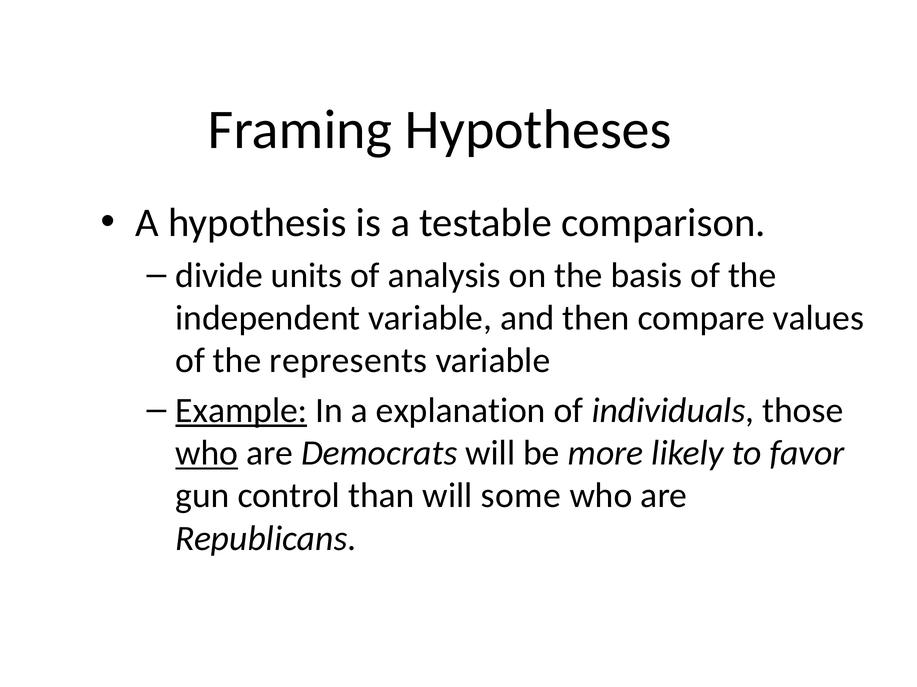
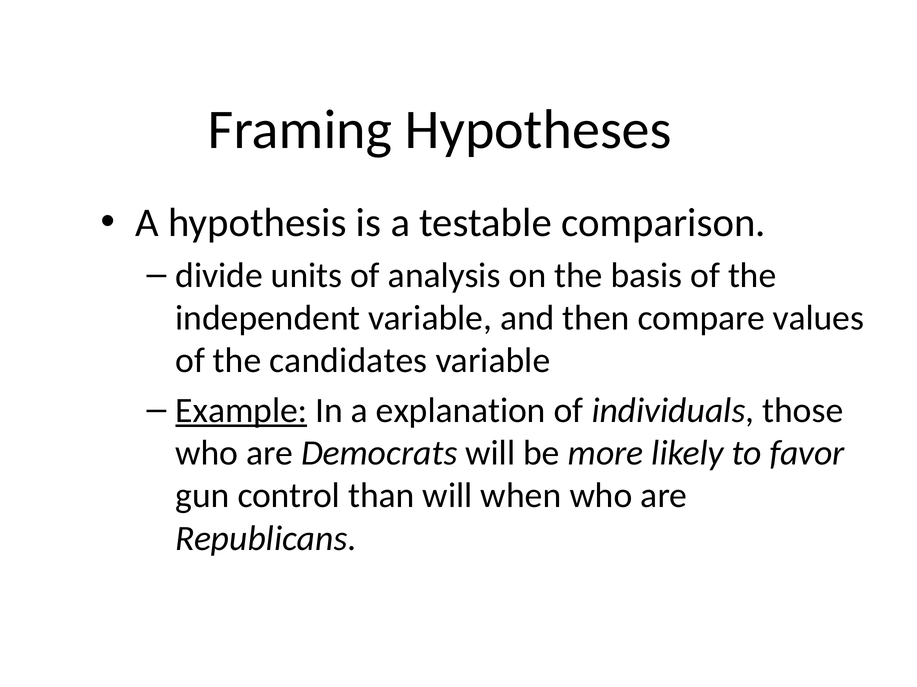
represents: represents -> candidates (348, 361)
who underline: present -> none (207, 454)
some: some -> when (521, 496)
